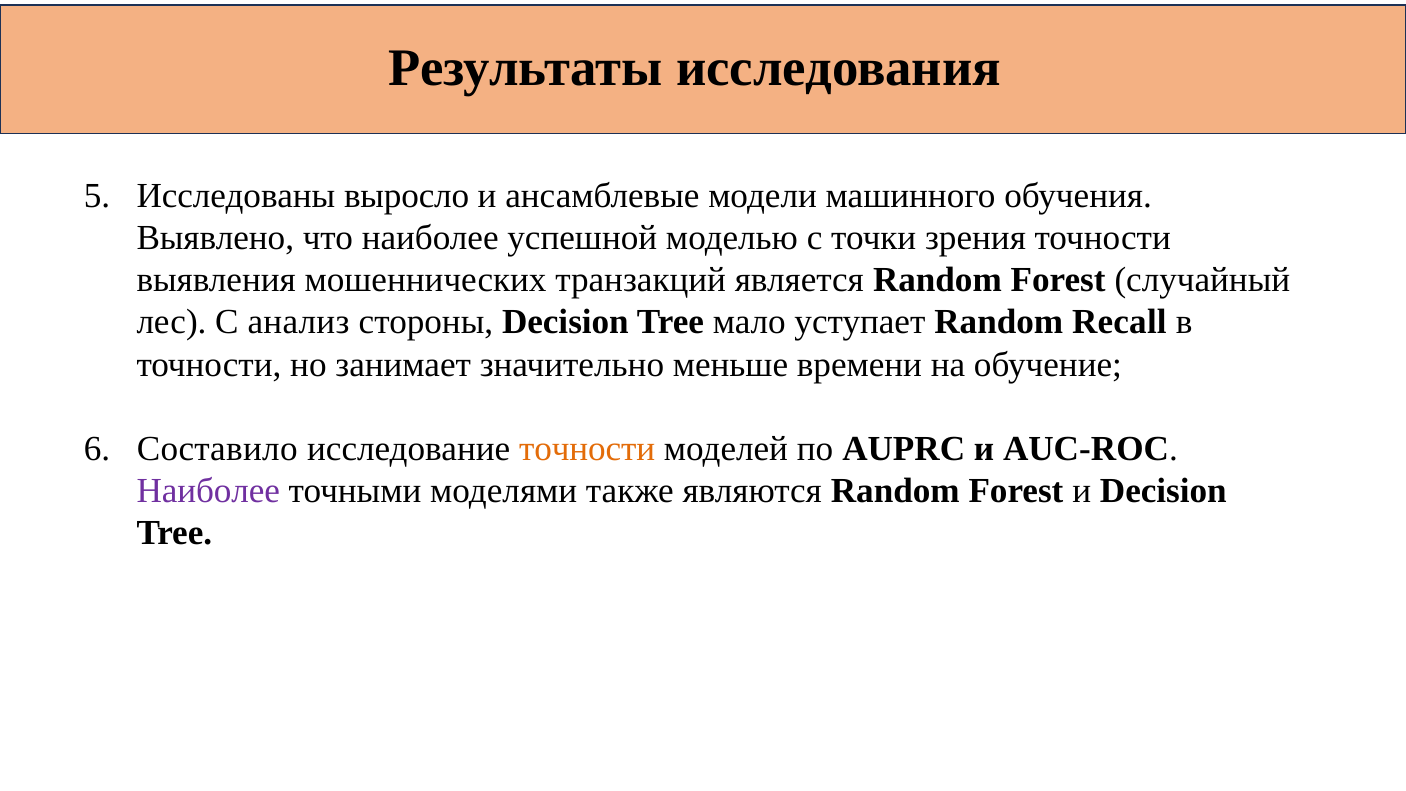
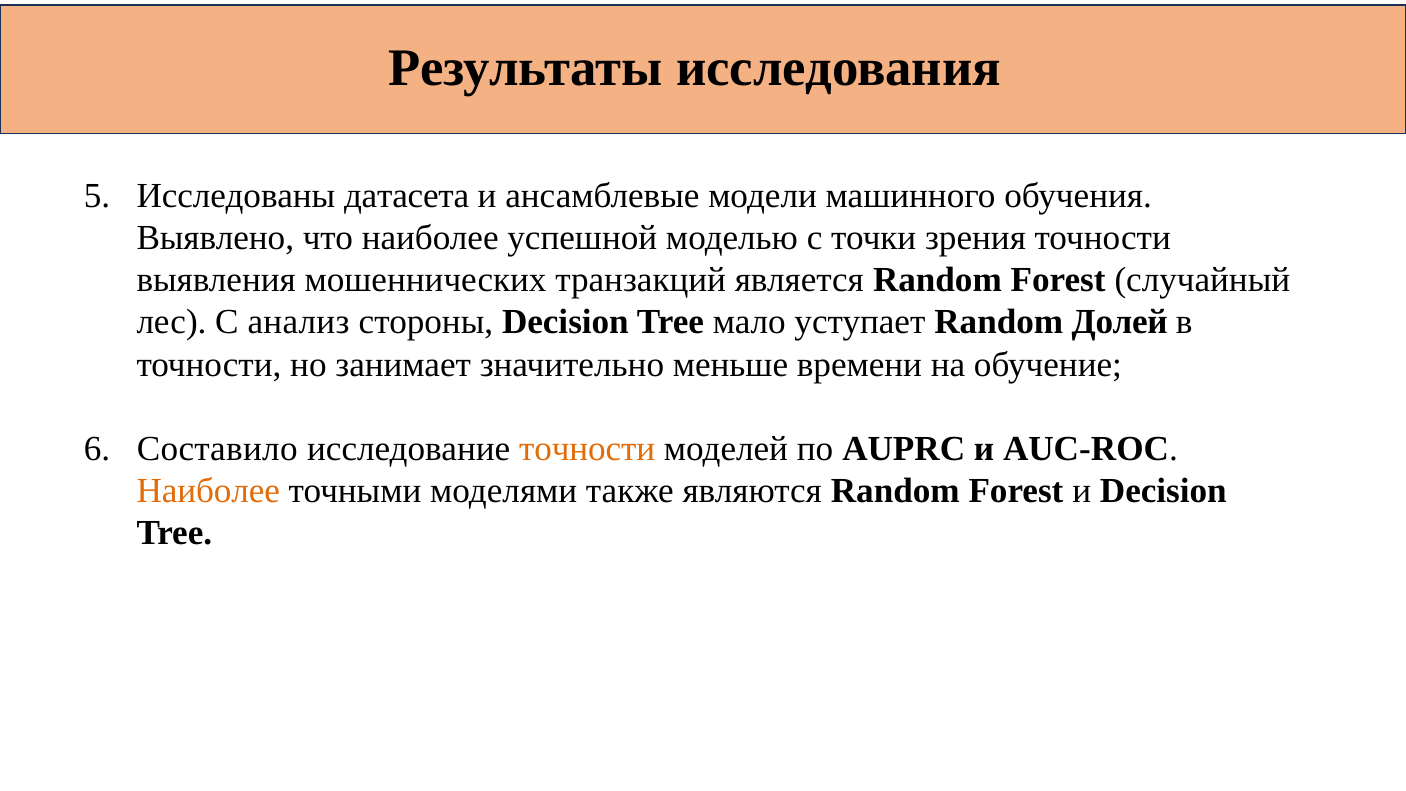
выросло: выросло -> датасета (407, 196)
Recall: Recall -> Долей (1120, 322)
Наиболее colour: purple -> orange (208, 491)
